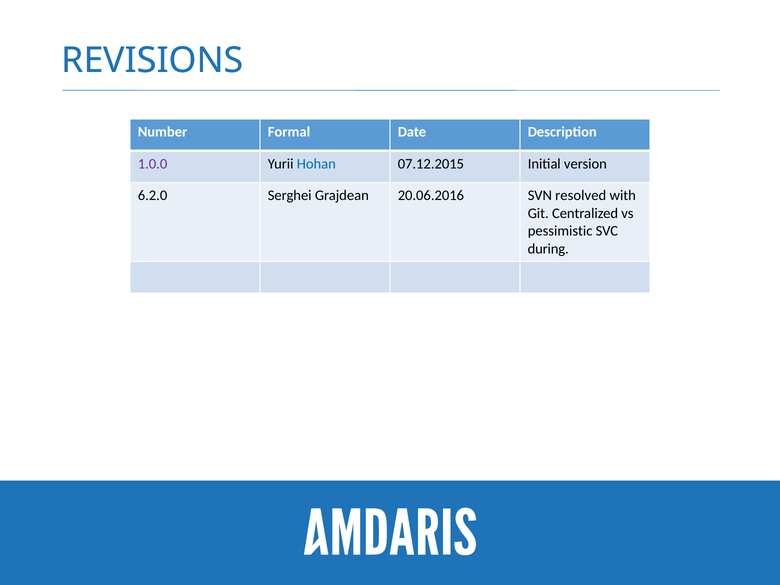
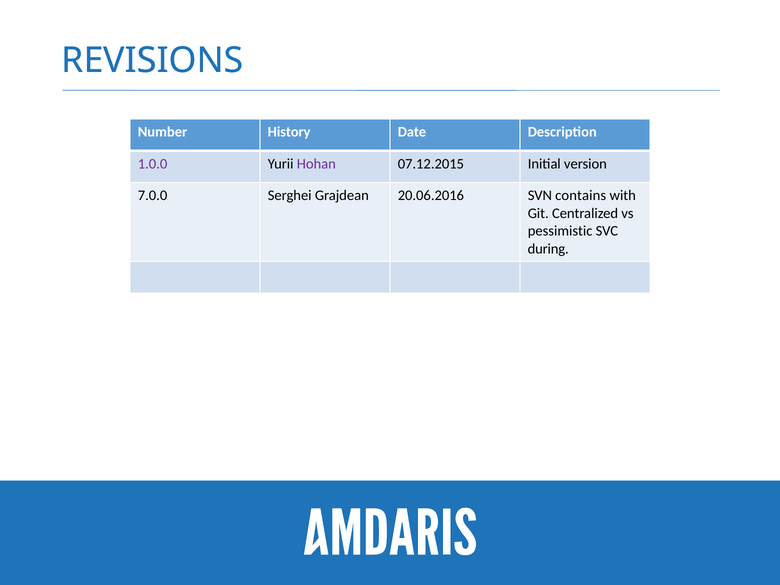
Formal: Formal -> History (289, 132)
Hohan colour: blue -> purple (316, 164)
6.2.0: 6.2.0 -> 7.0.0 (153, 195)
resolved: resolved -> contains (581, 195)
